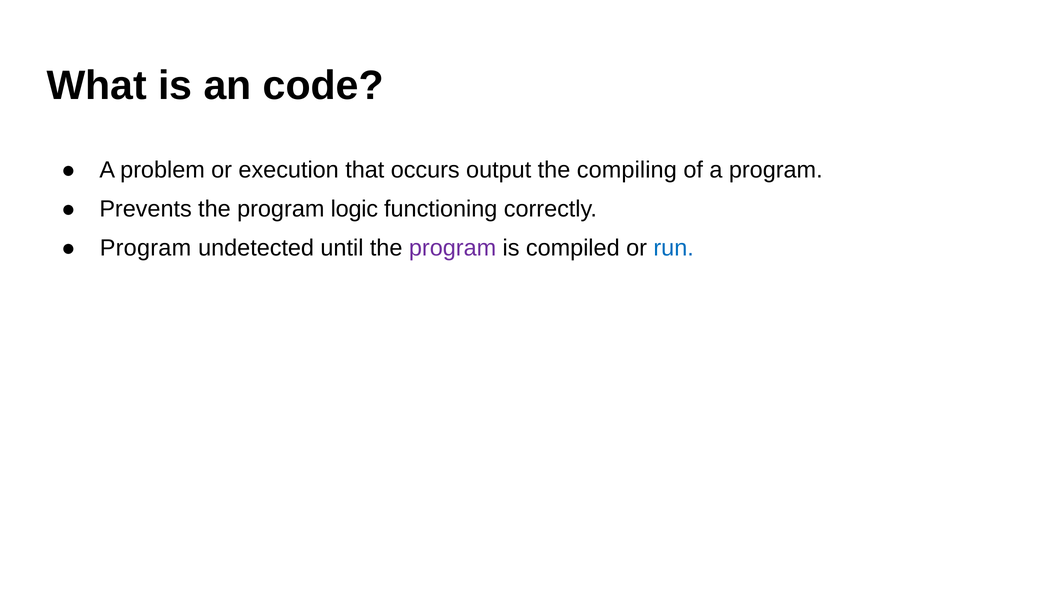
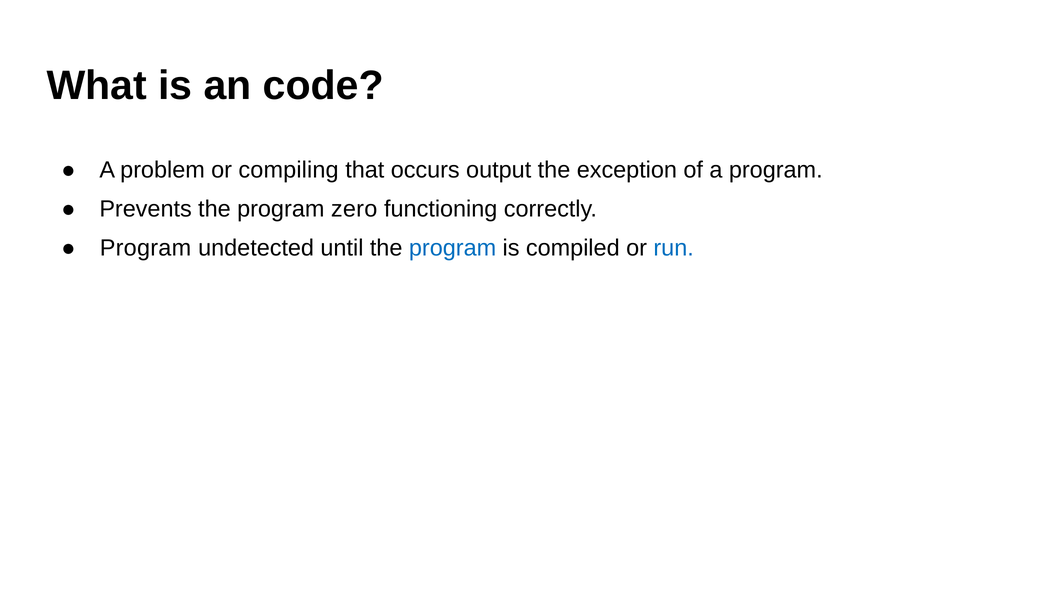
execution: execution -> compiling (289, 170)
compiling: compiling -> exception (627, 170)
logic: logic -> zero (354, 209)
program colour: purple -> blue (453, 248)
